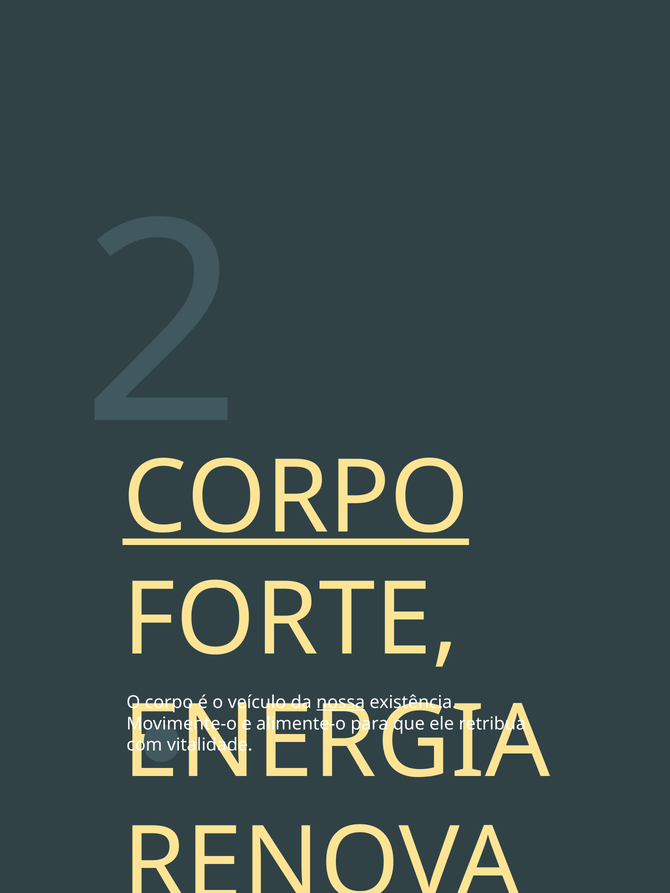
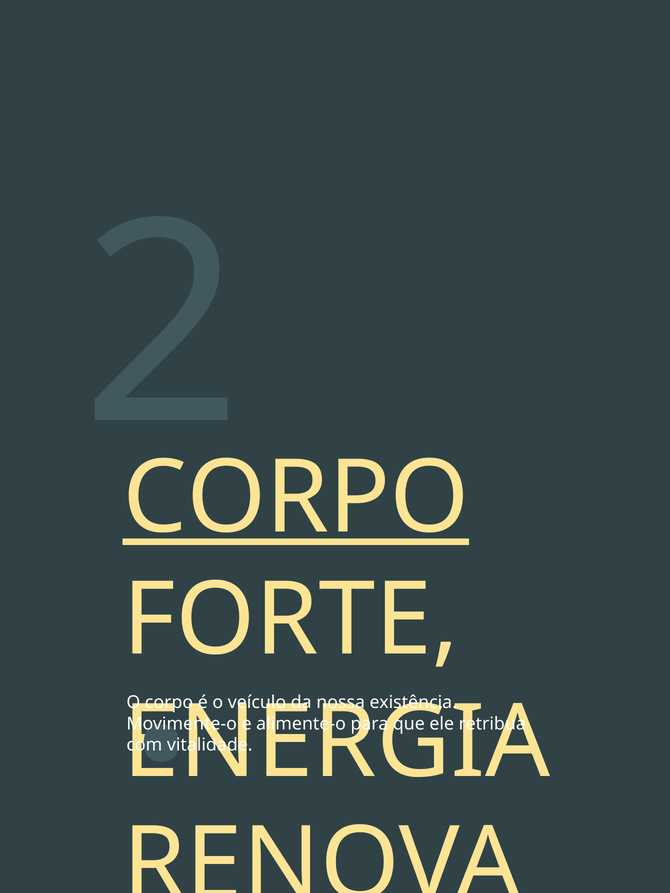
nossa underline: present -> none (341, 703)
